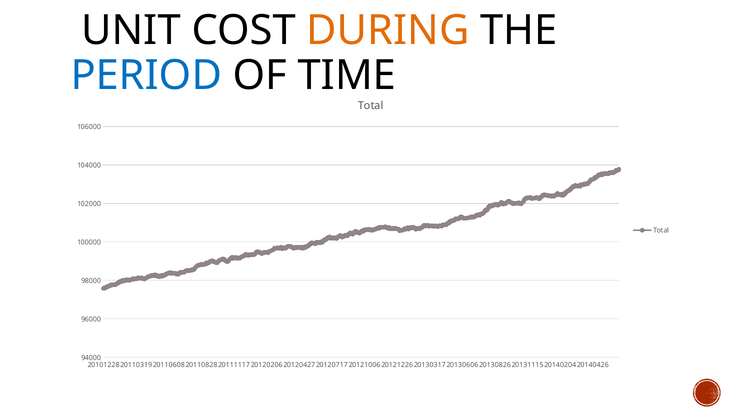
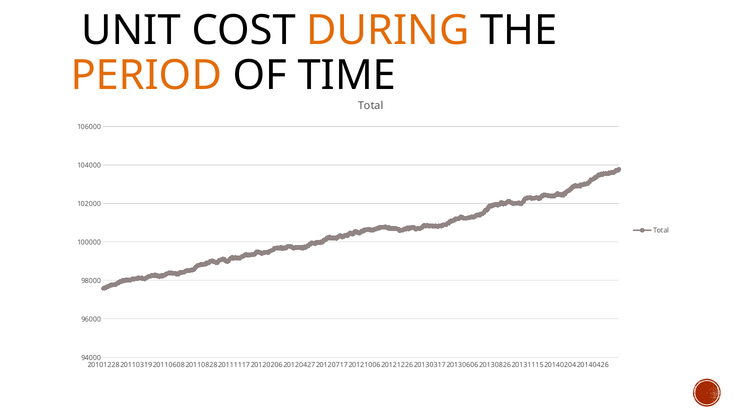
PERIOD colour: blue -> orange (146, 76)
